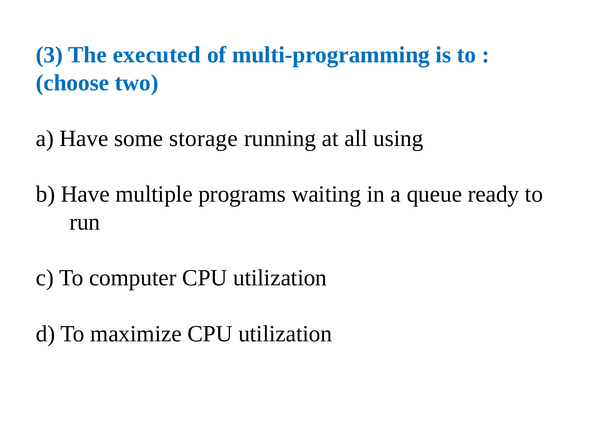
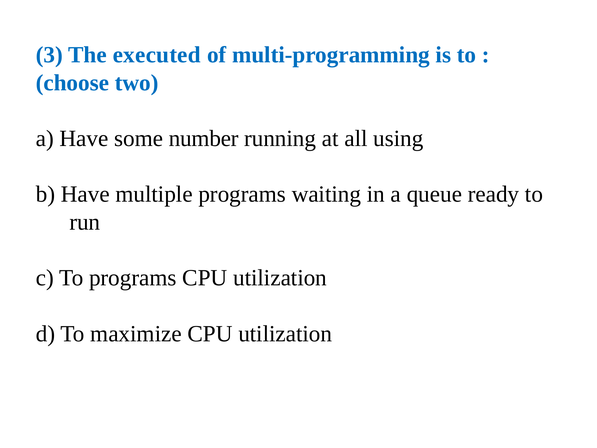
storage: storage -> number (204, 138)
To computer: computer -> programs (133, 278)
